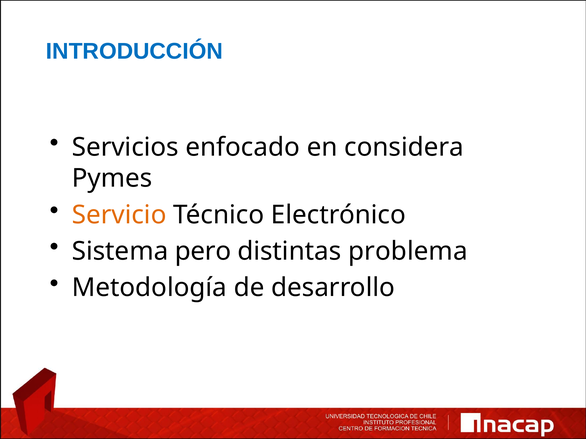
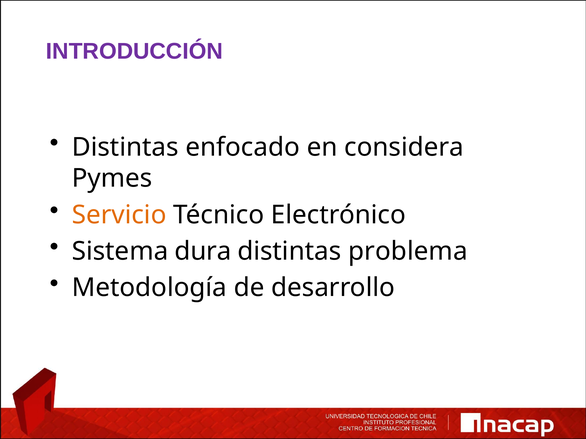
INTRODUCCIÓN colour: blue -> purple (134, 51)
Servicios: Servicios -> Distintas (125, 147)
pero: pero -> dura (203, 252)
